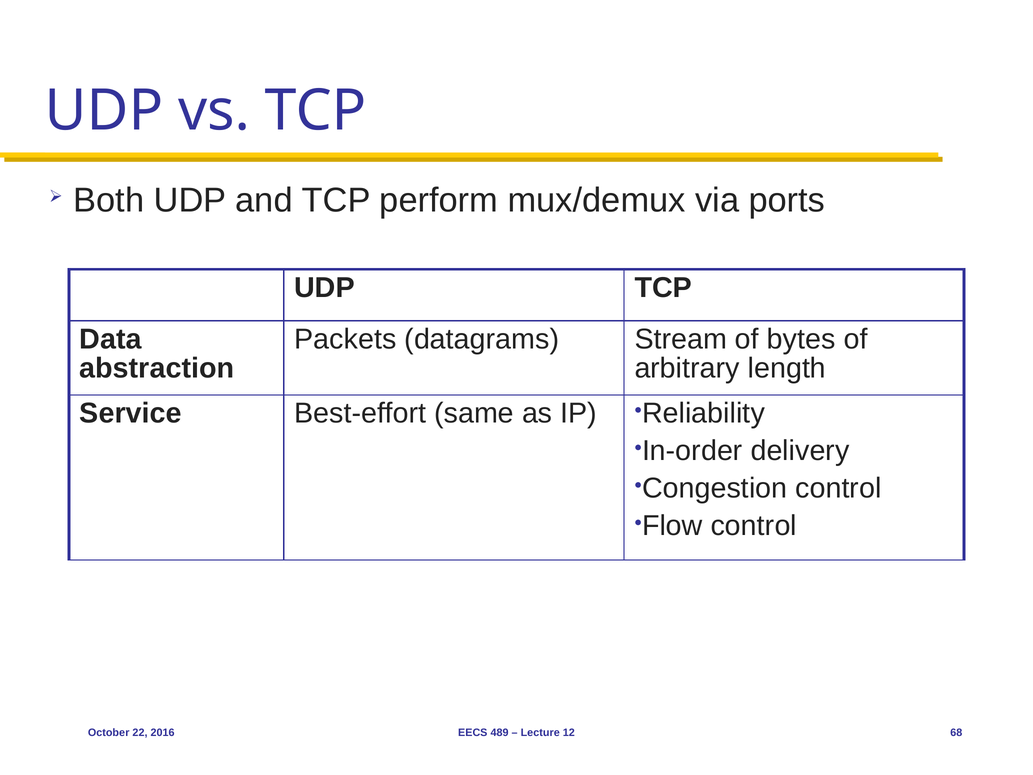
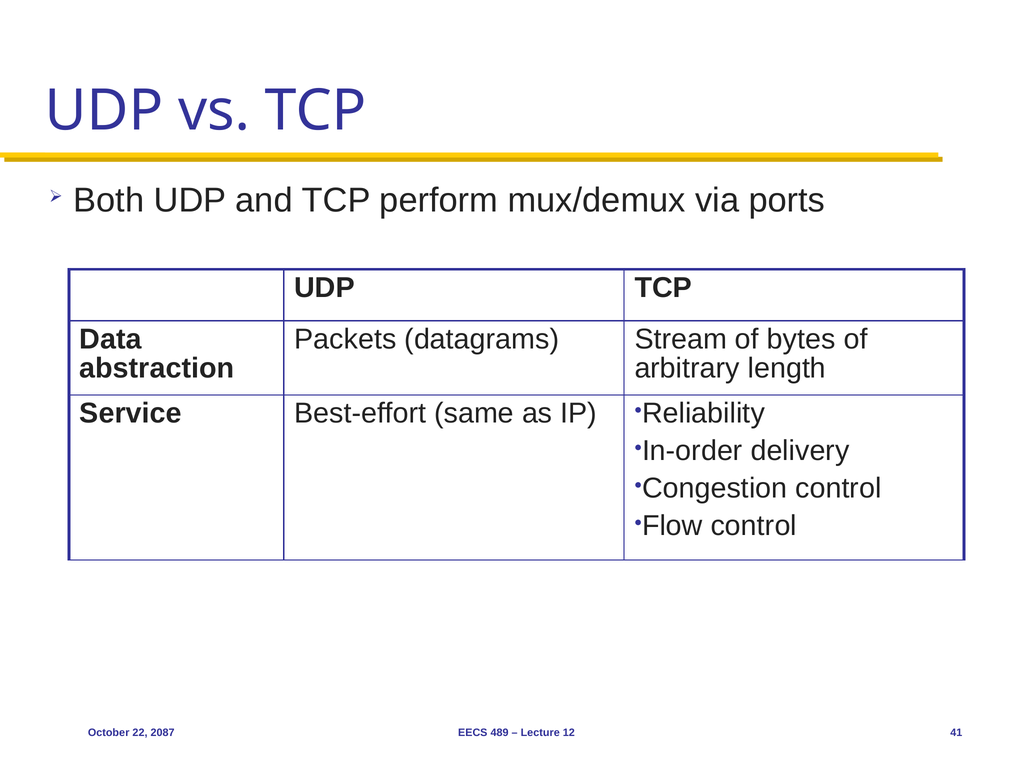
2016: 2016 -> 2087 (163, 732)
68: 68 -> 41 (956, 732)
